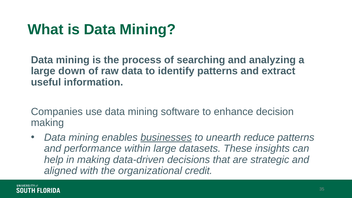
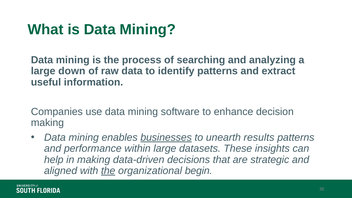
reduce: reduce -> results (259, 137)
the underline: none -> present (108, 171)
credit: credit -> begin (199, 171)
